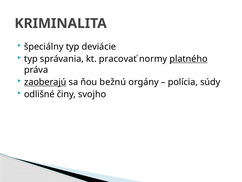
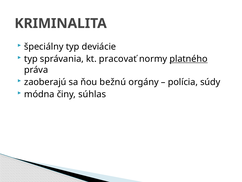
zaoberajú underline: present -> none (45, 82)
odlišné: odlišné -> módna (39, 94)
svojho: svojho -> súhlas (92, 94)
